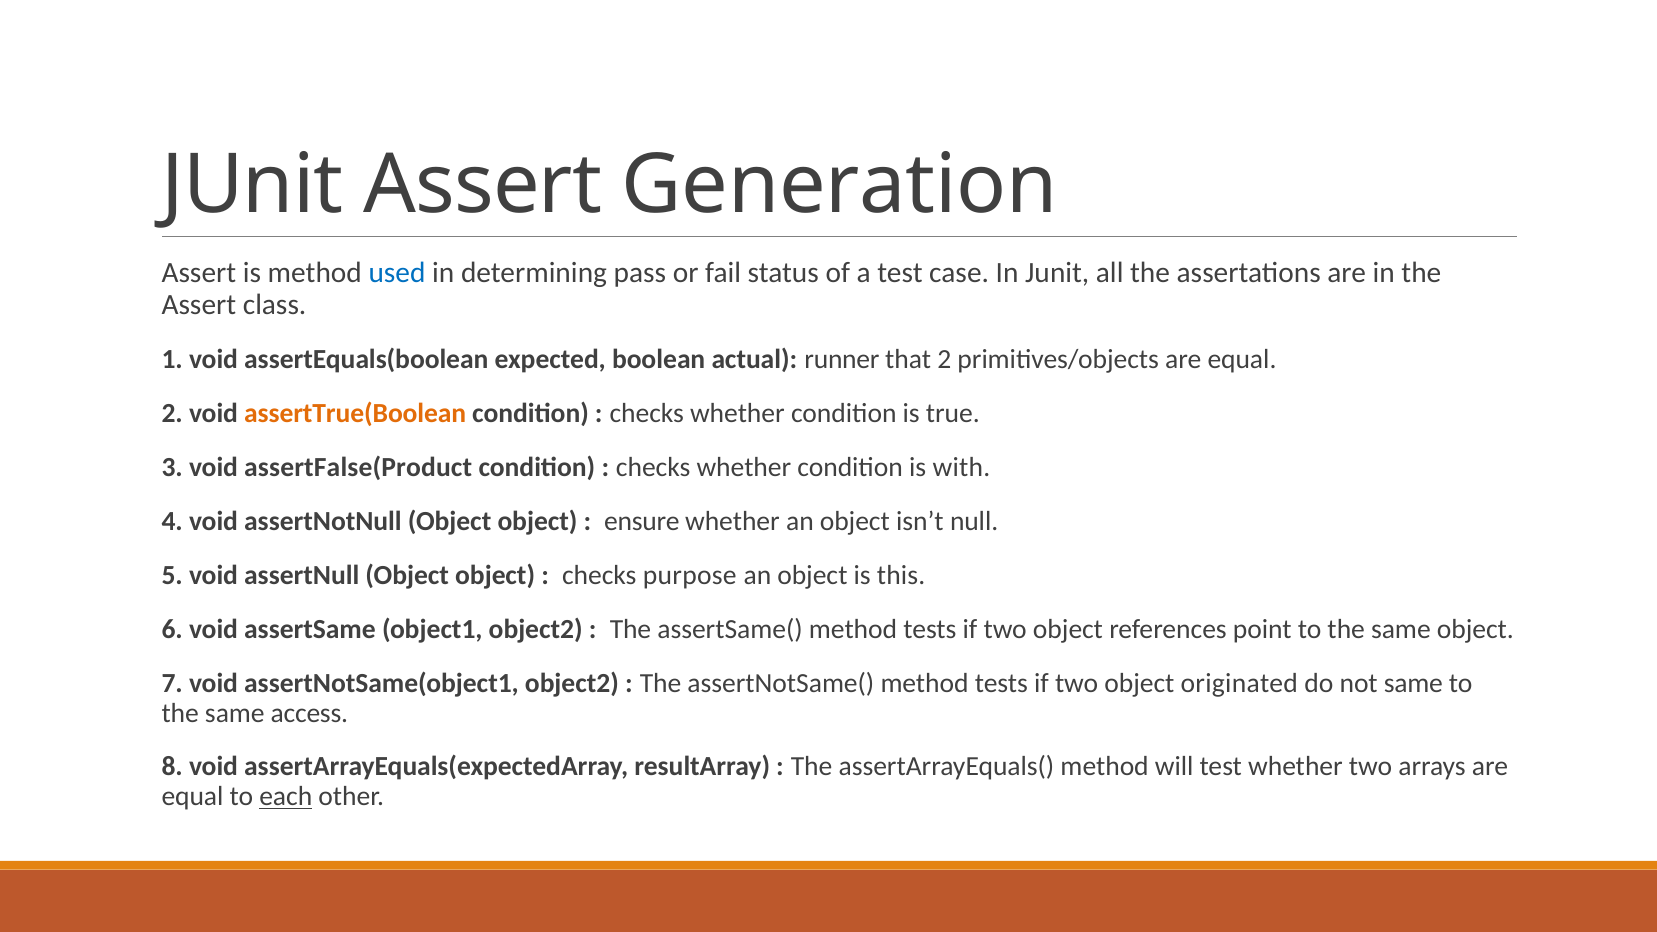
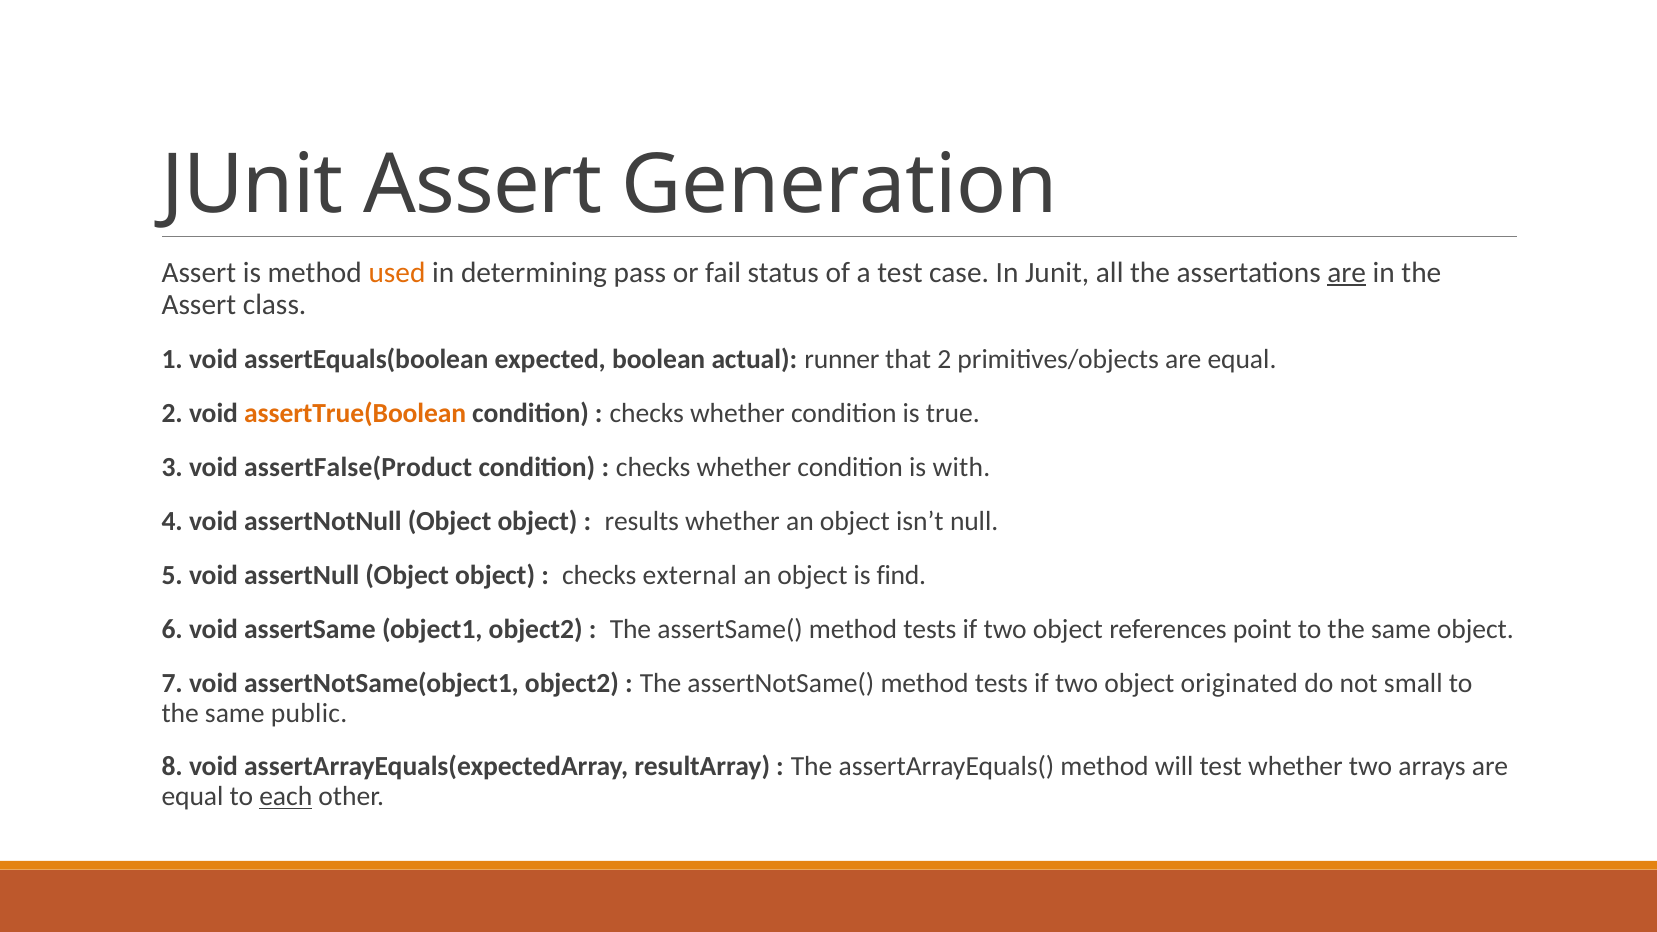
used colour: blue -> orange (397, 273)
are underline: none -> present (1347, 273)
ensure: ensure -> results (642, 521)
purpose: purpose -> external (690, 575)
this: this -> find (901, 575)
not same: same -> small (1413, 683)
access: access -> public (309, 713)
